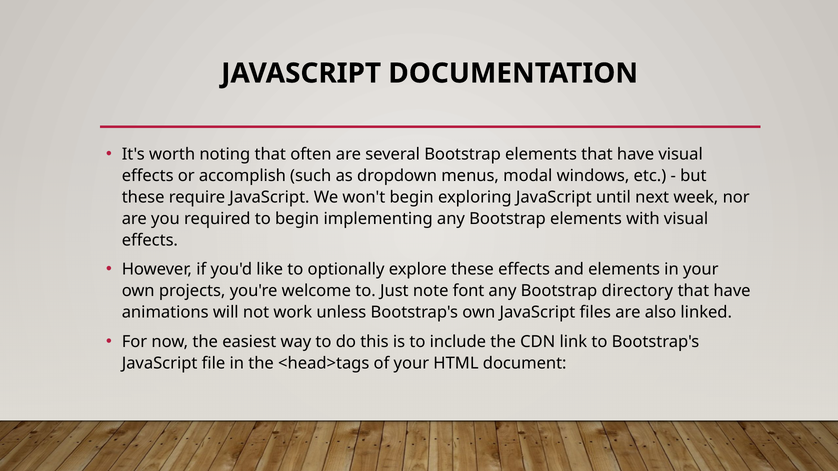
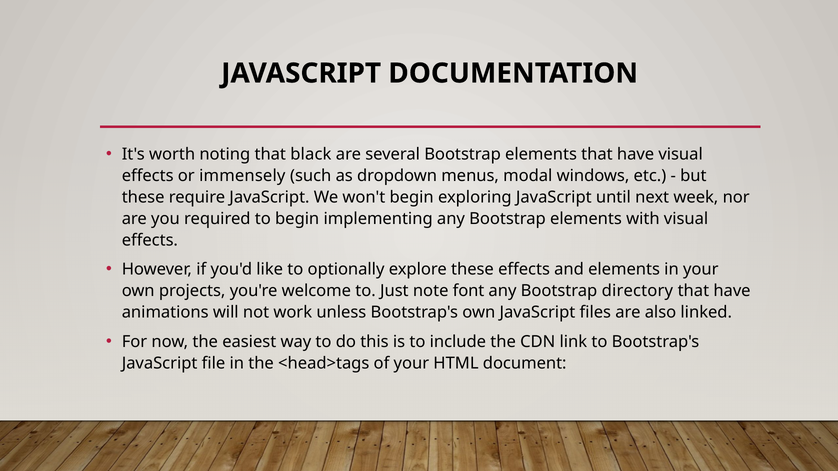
often: often -> black (311, 154)
accomplish: accomplish -> immensely (242, 176)
